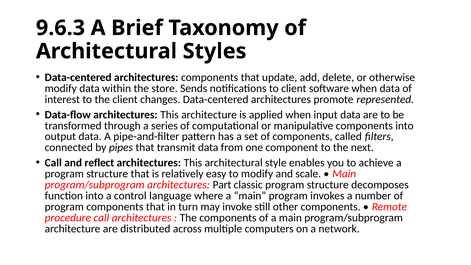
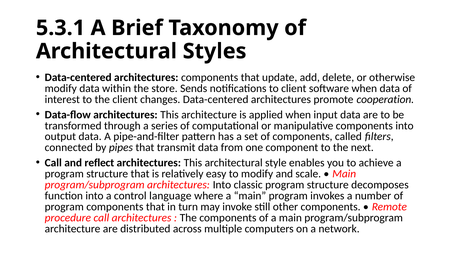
9.6.3: 9.6.3 -> 5.3.1 (60, 28)
represented: represented -> cooperation (385, 99)
architectures Part: Part -> Into (222, 185)
